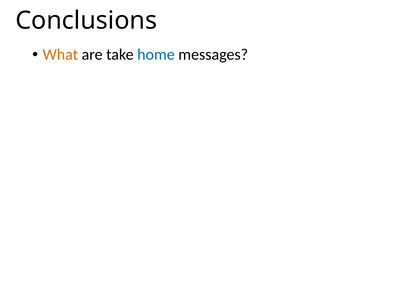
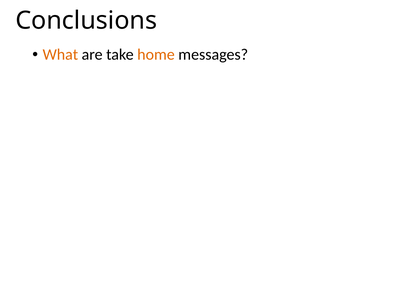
home colour: blue -> orange (156, 55)
